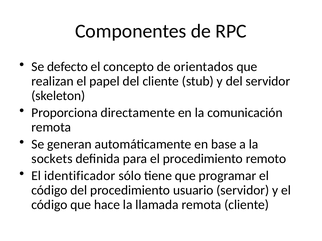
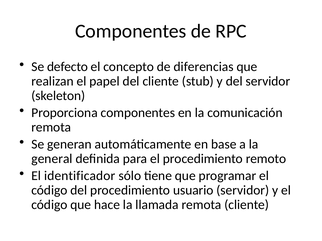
orientados: orientados -> diferencias (204, 67)
Proporciona directamente: directamente -> componentes (138, 113)
sockets: sockets -> general (52, 159)
